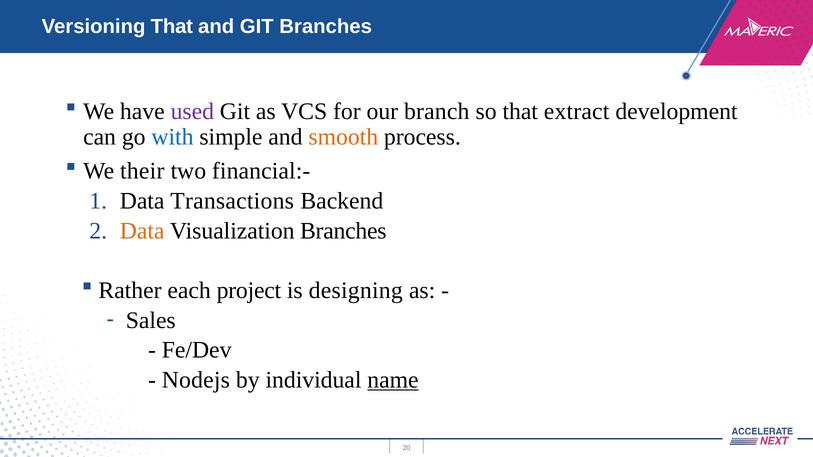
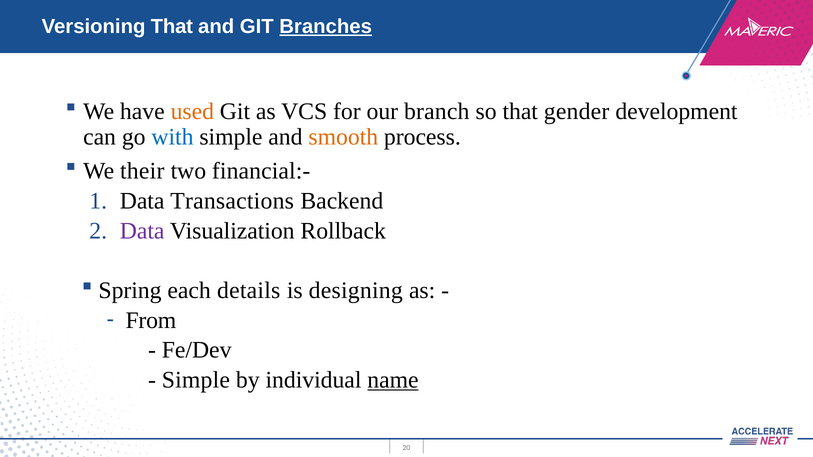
Branches underline: none -> present (326, 27)
used colour: purple -> orange (192, 112)
extract: extract -> gender (577, 112)
Data colour: orange -> purple (142, 231)
Visualization Branches: Branches -> Rollback (343, 231)
Rather: Rather -> Spring (130, 291)
project: project -> details (249, 291)
Sales: Sales -> From (151, 320)
Nodejs: Nodejs -> Simple (196, 380)
